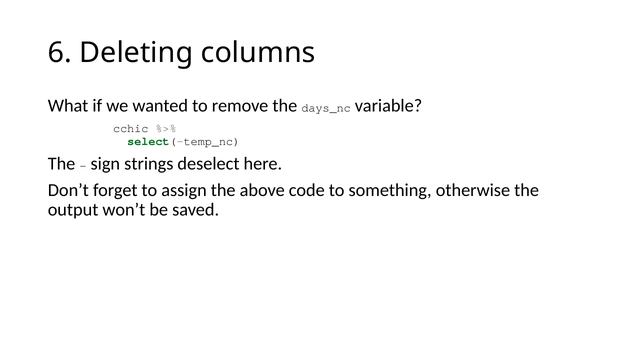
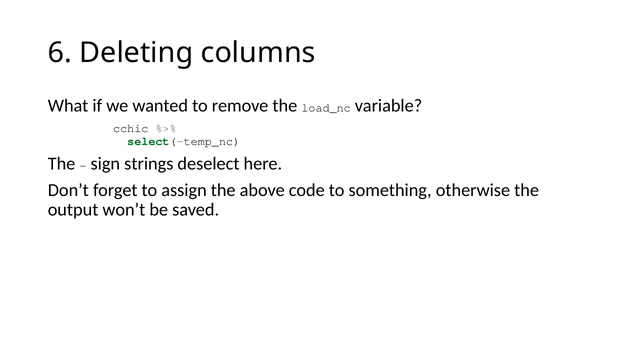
days_nc: days_nc -> load_nc (326, 108)
